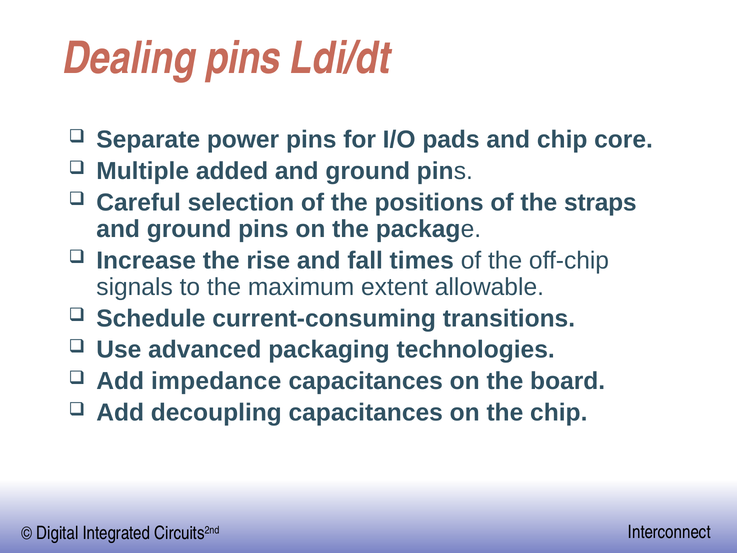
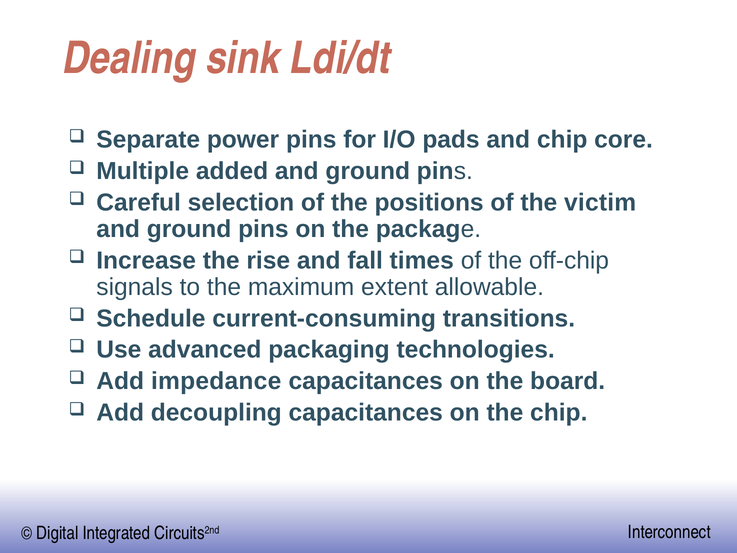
Dealing pins: pins -> sink (243, 59)
straps: straps -> victim (600, 202)
